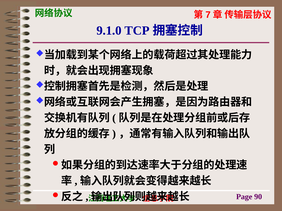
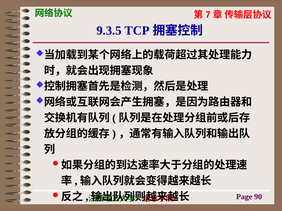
9.1.0: 9.1.0 -> 9.3.5 (109, 31)
